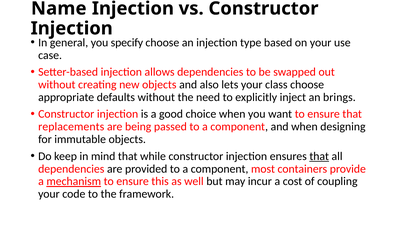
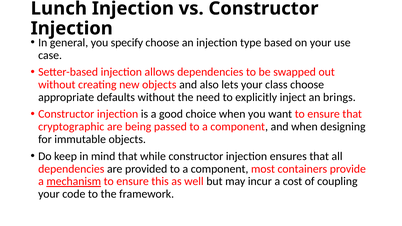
Name: Name -> Lunch (59, 8)
replacements: replacements -> cryptographic (71, 127)
that underline: present -> none (319, 156)
